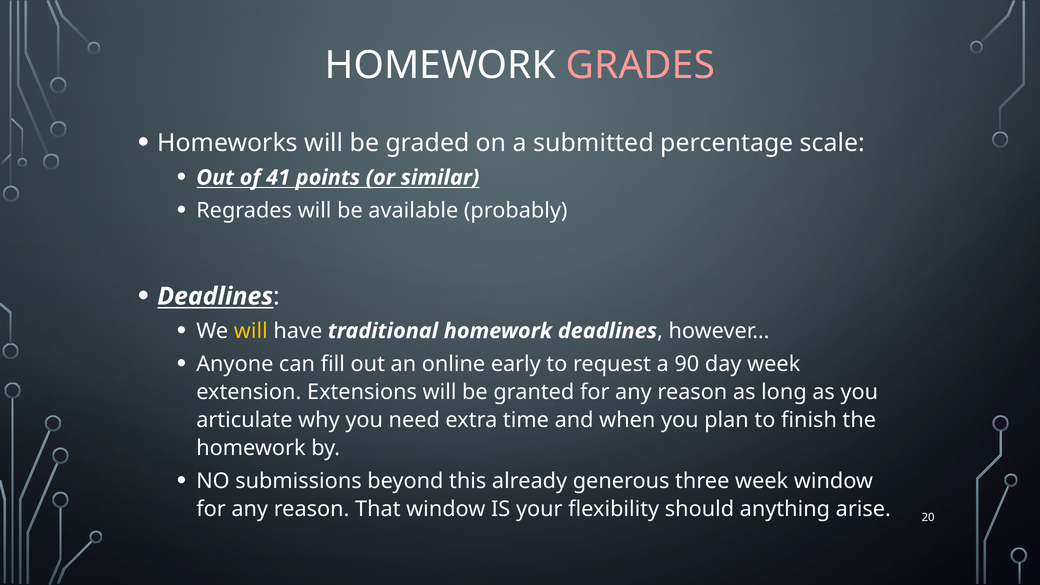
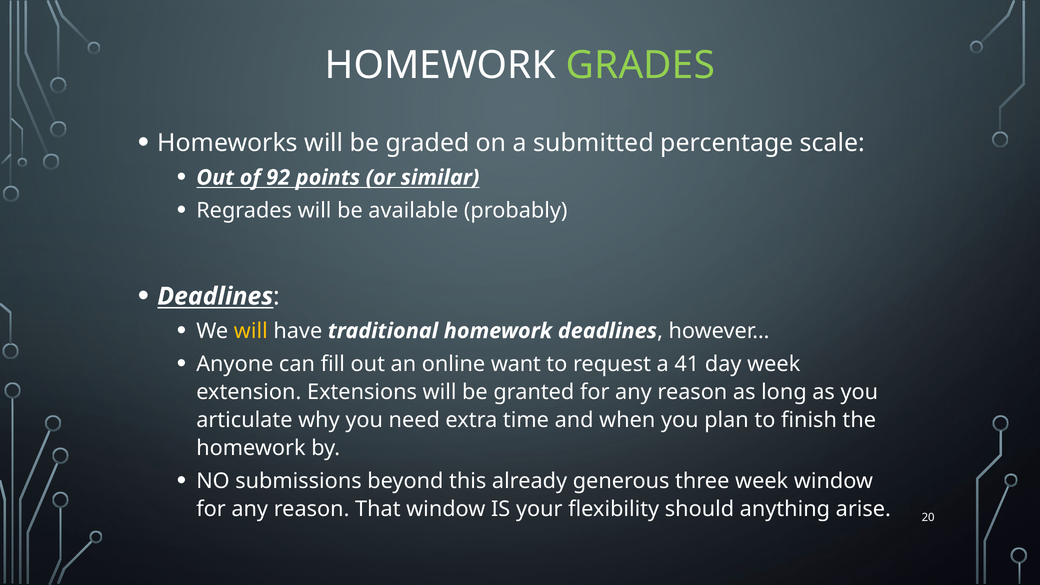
GRADES colour: pink -> light green (640, 66)
41: 41 -> 92 (278, 178)
early: early -> want (516, 364)
90: 90 -> 41 (687, 364)
